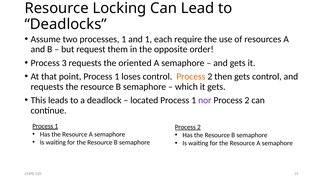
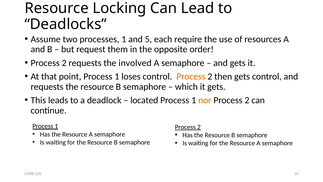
and 1: 1 -> 5 (148, 39)
3: 3 -> 2 (64, 63)
oriented: oriented -> involved (135, 63)
nor colour: purple -> orange (205, 100)
